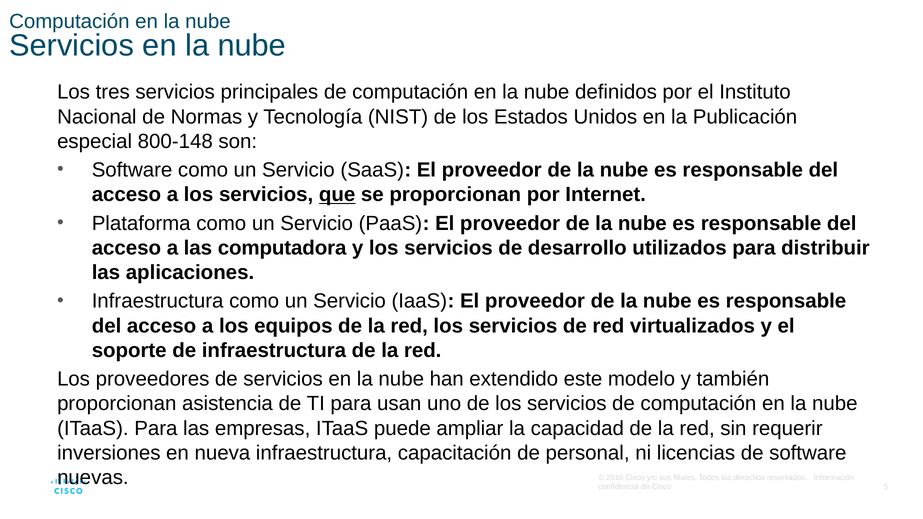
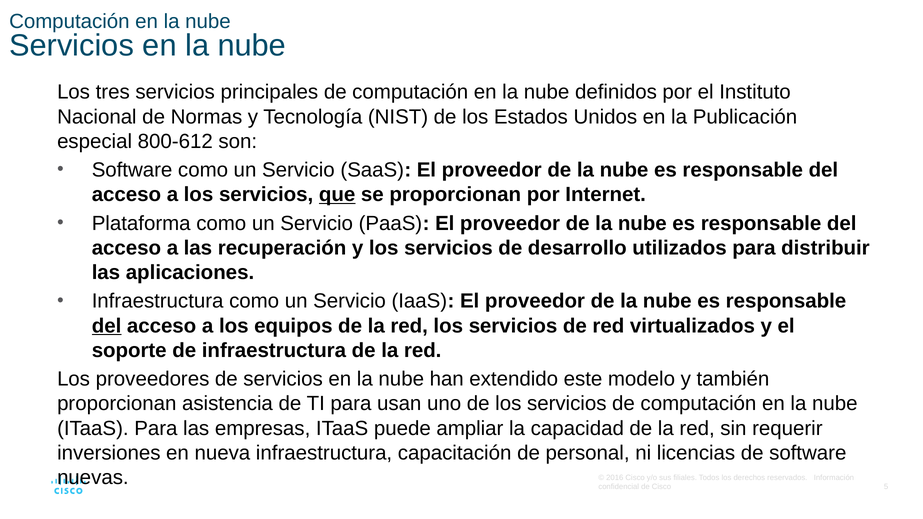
800-148: 800-148 -> 800-612 (175, 141)
computadora: computadora -> recuperación (282, 248)
del underline: none -> present (107, 326)
